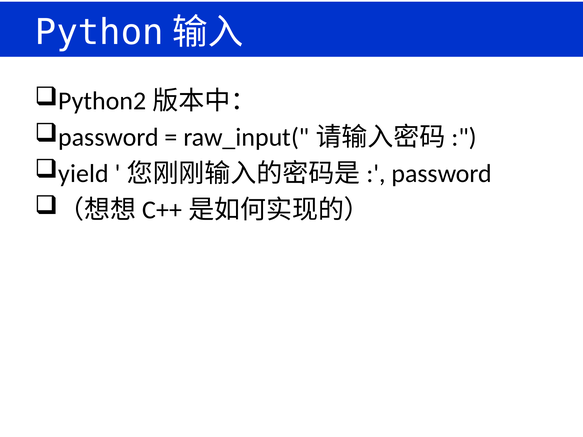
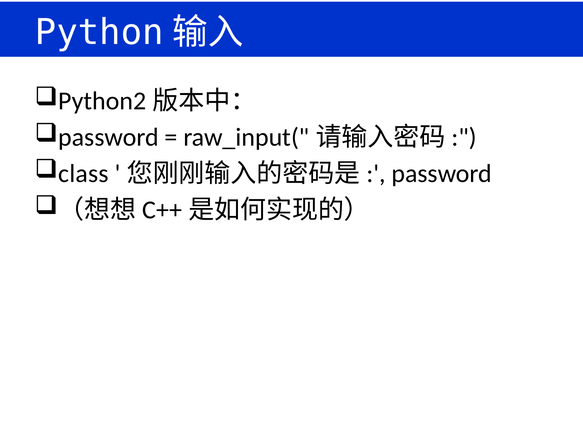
yield: yield -> class (83, 174)
